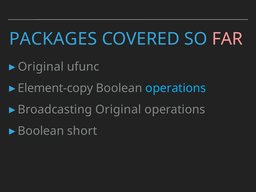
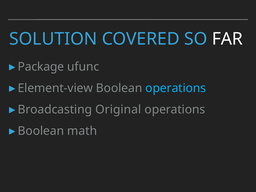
PACKAGES: PACKAGES -> SOLUTION (53, 39)
FAR colour: pink -> white (227, 39)
Original: Original -> Package (41, 67)
Element-copy: Element-copy -> Element-view (55, 88)
short: short -> math (82, 131)
